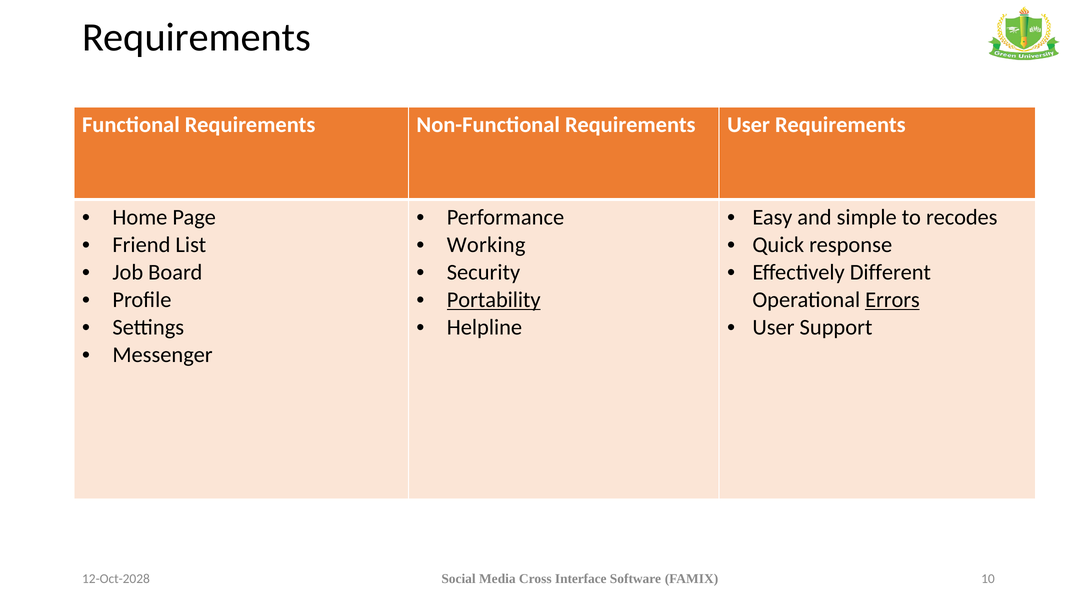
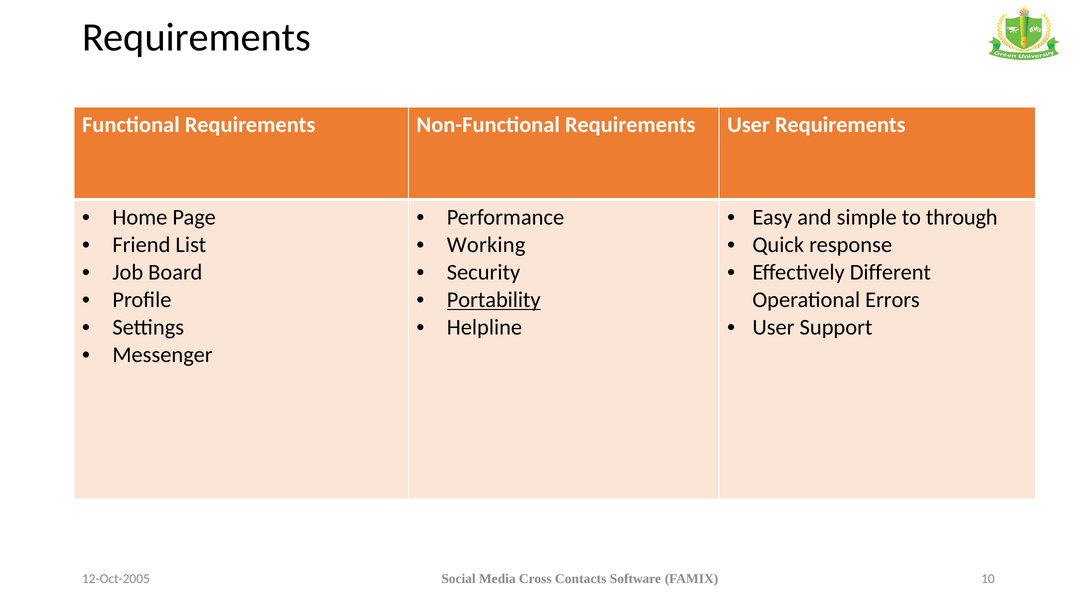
recodes: recodes -> through (962, 217)
Errors underline: present -> none (892, 300)
Interface: Interface -> Contacts (581, 579)
12-Oct-2028: 12-Oct-2028 -> 12-Oct-2005 (116, 579)
